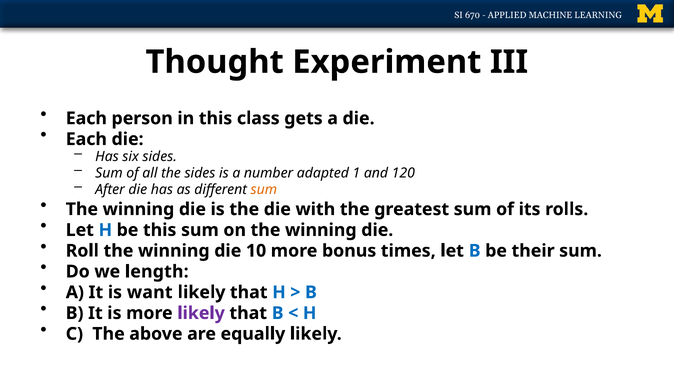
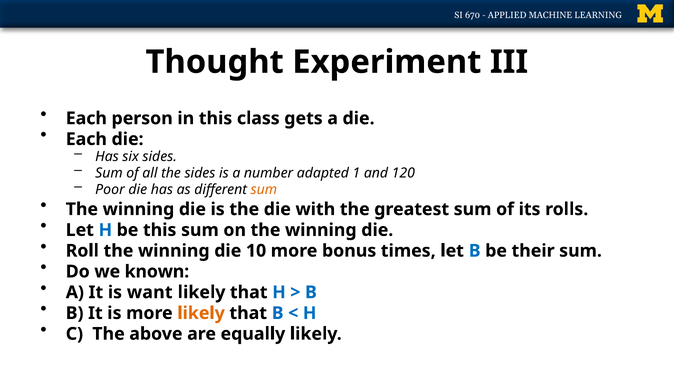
After: After -> Poor (110, 190)
length: length -> known (157, 272)
likely colour: purple -> orange (201, 313)
